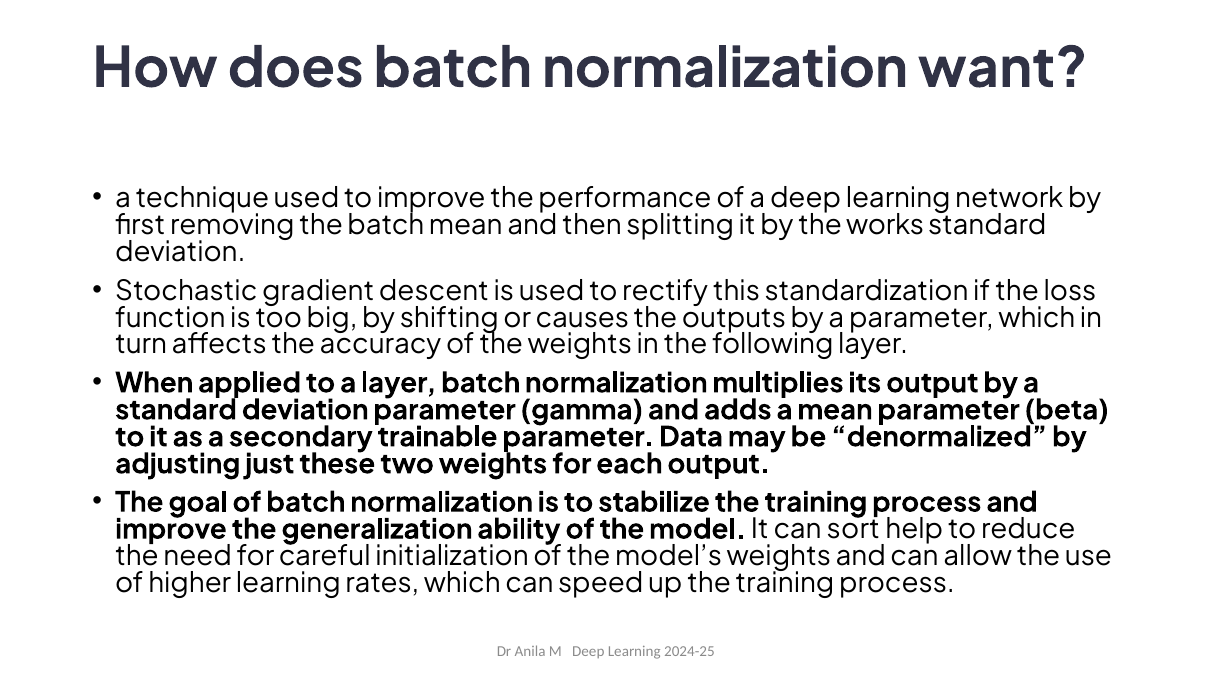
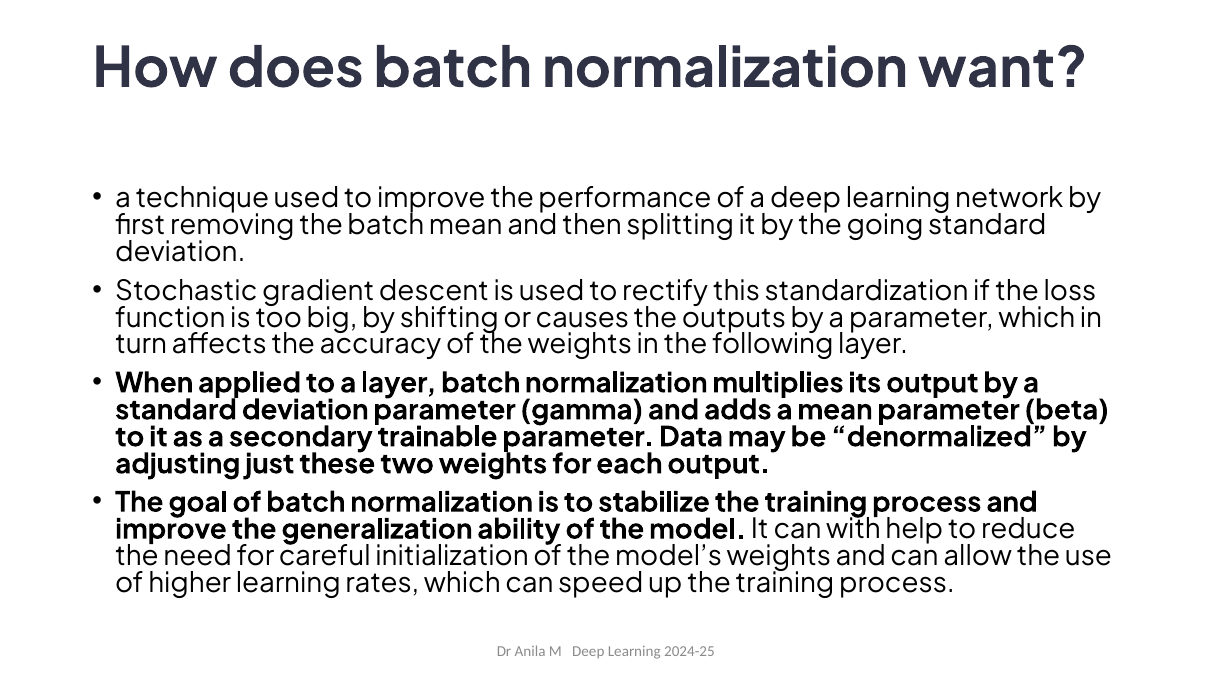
works: works -> going (885, 225)
sort: sort -> with (854, 529)
